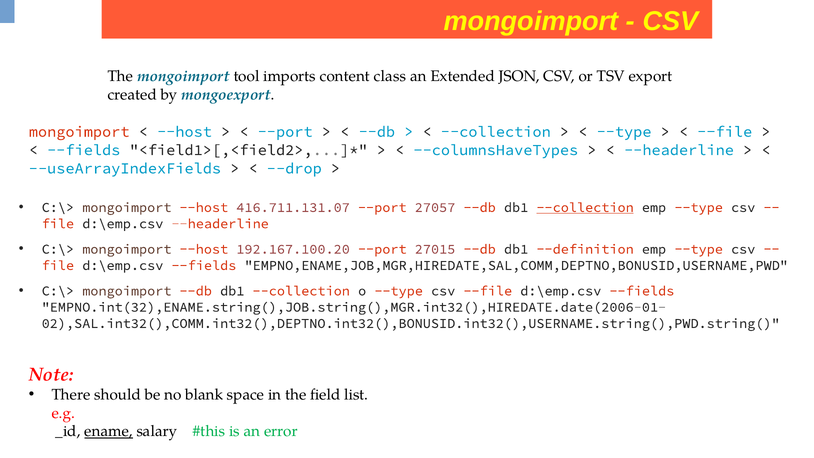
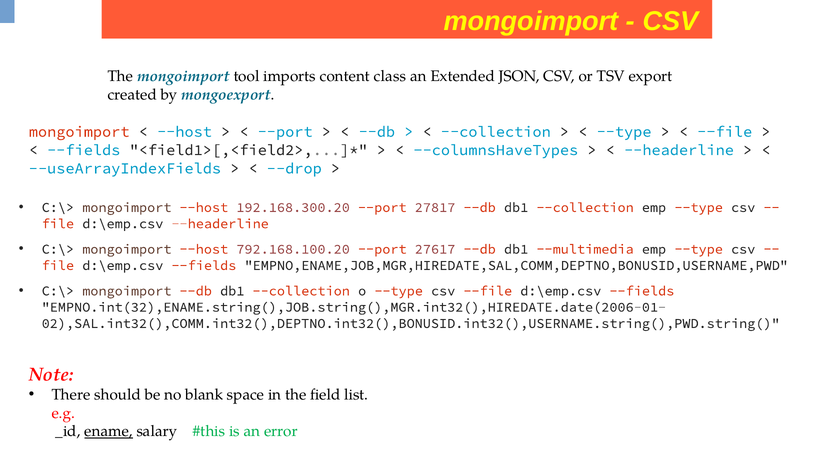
416.711.131.07: 416.711.131.07 -> 192.168.300.20 (293, 207)
27057: 27057 -> 27817 (435, 207)
--collection underline: present -> none (585, 207)
192.167.100.20: 192.167.100.20 -> 792.168.100.20 (293, 249)
27015: 27015 -> 27617 (435, 249)
--definition: --definition -> --multimedia (585, 249)
